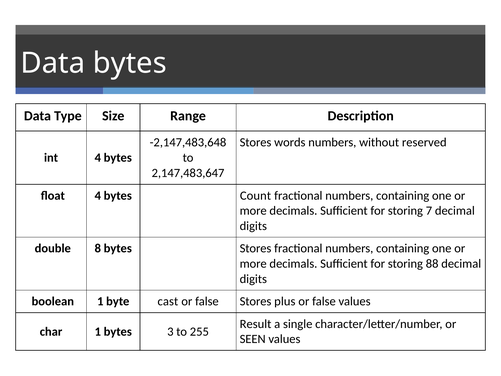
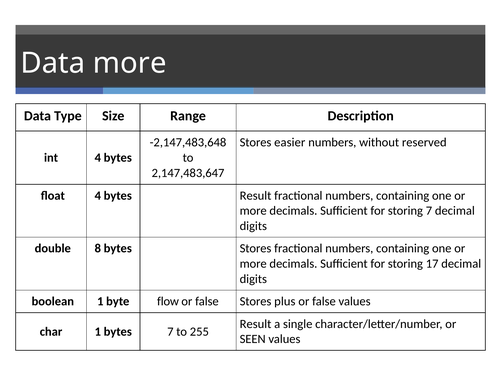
Data bytes: bytes -> more (130, 63)
words: words -> easier (290, 142)
bytes Count: Count -> Result (256, 195)
88: 88 -> 17 (432, 264)
cast: cast -> flow (168, 301)
bytes 3: 3 -> 7 (170, 331)
